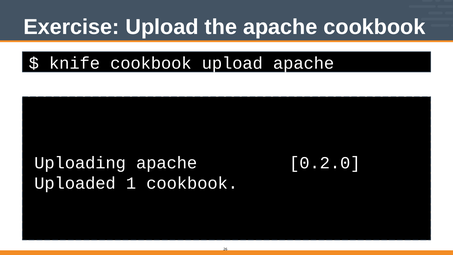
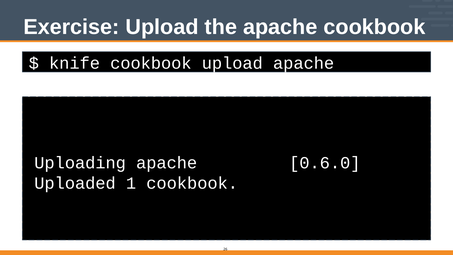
0.2.0: 0.2.0 -> 0.6.0 (325, 163)
